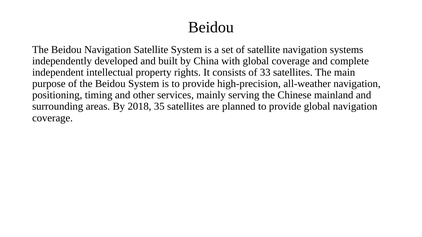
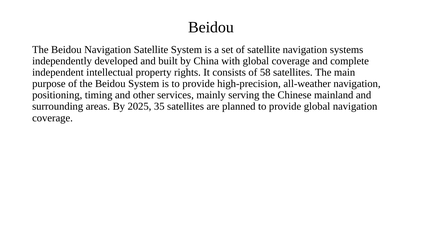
33: 33 -> 58 (265, 72)
2018: 2018 -> 2025 (139, 107)
